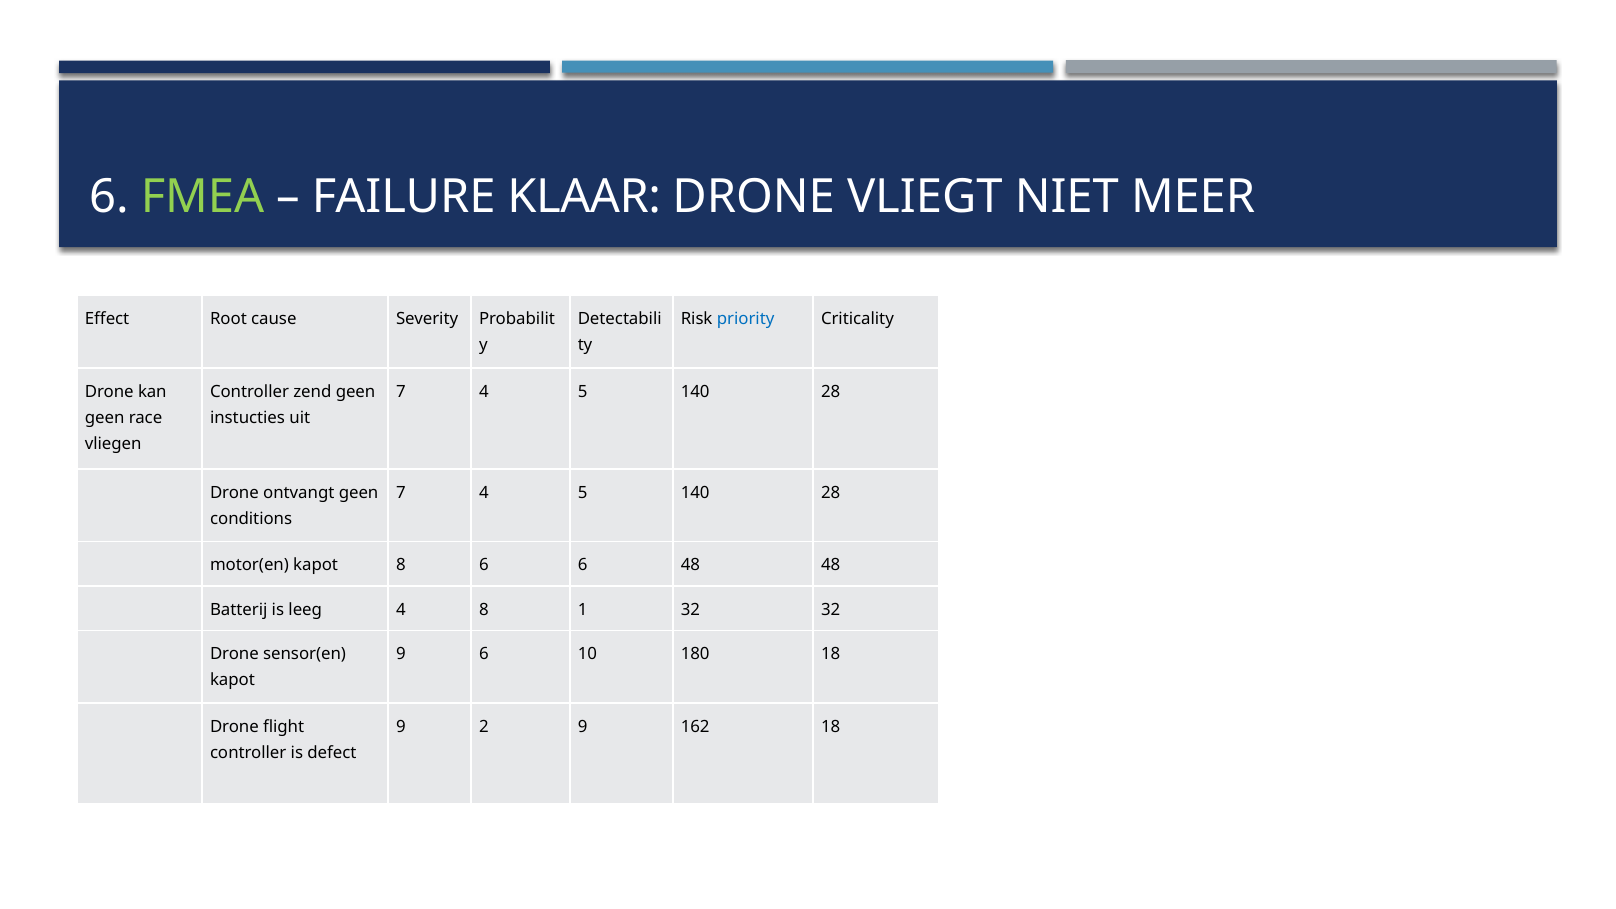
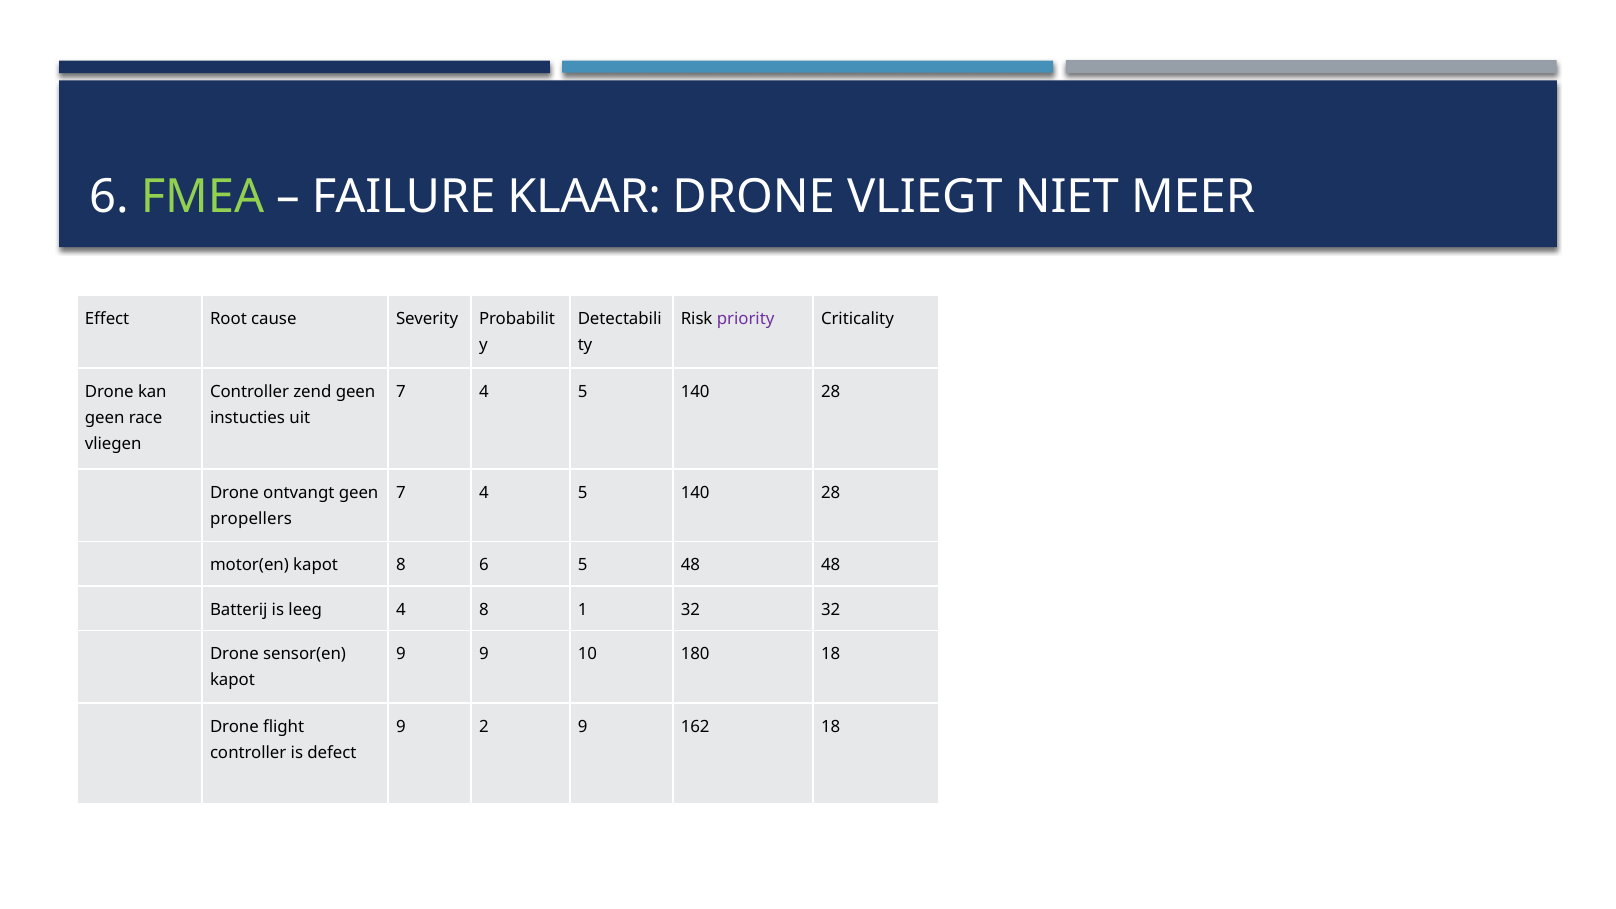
priority colour: blue -> purple (746, 319)
conditions: conditions -> propellers (251, 519)
6 6: 6 -> 5 (583, 565)
9 6: 6 -> 9 (484, 654)
